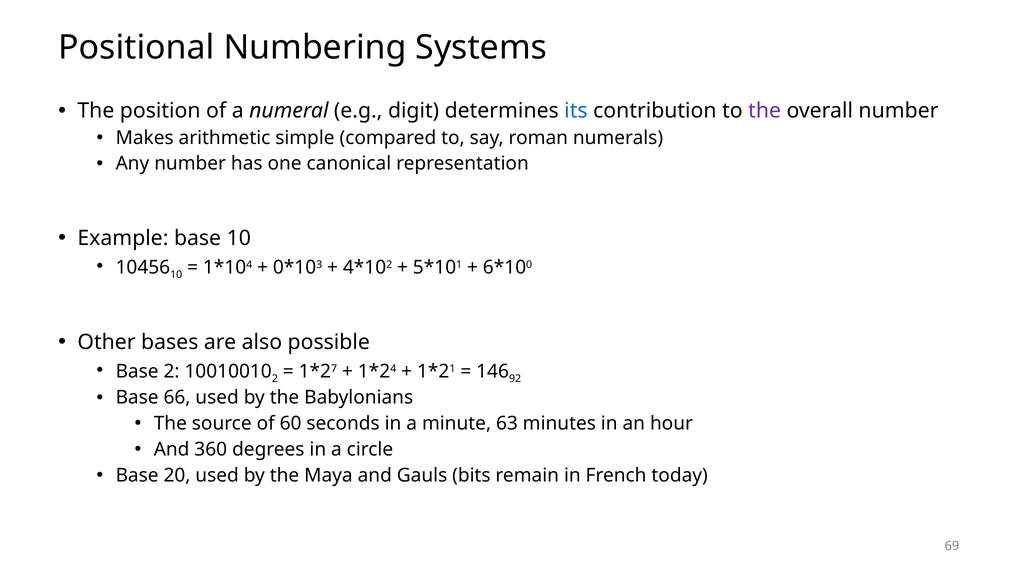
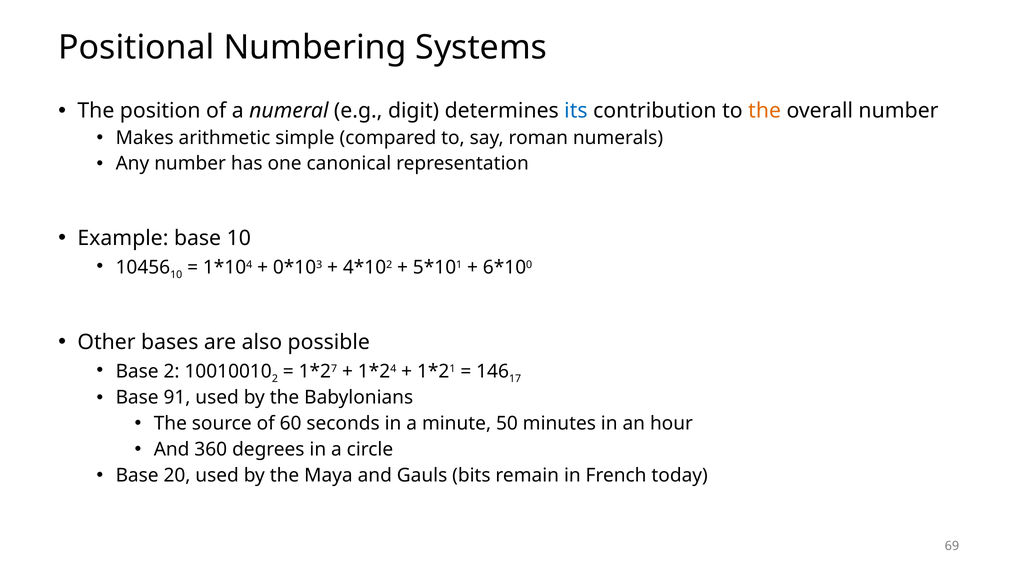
the colour: purple -> orange (765, 111)
92: 92 -> 17 (515, 378)
66: 66 -> 91 (177, 397)
63: 63 -> 50 (507, 423)
